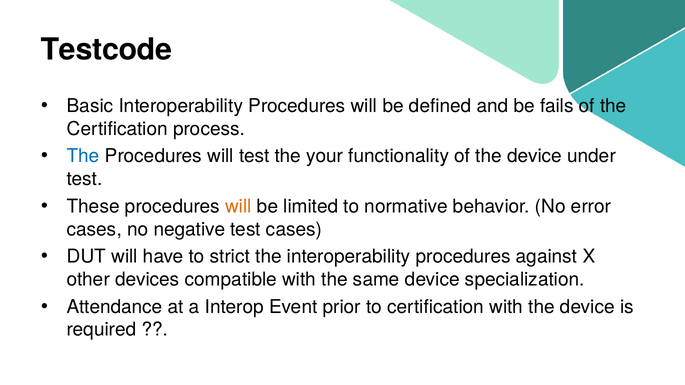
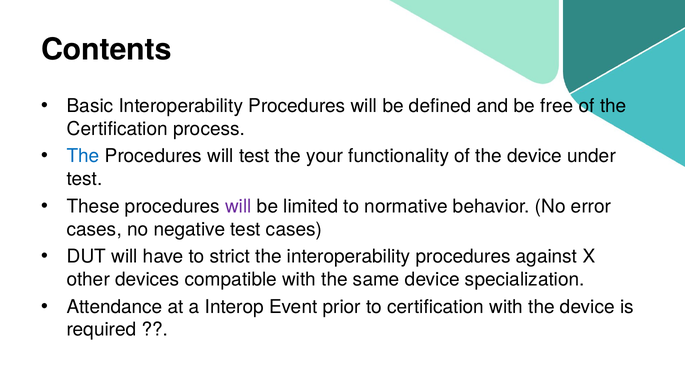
Testcode: Testcode -> Contents (106, 50)
fails: fails -> free (557, 106)
will colour: orange -> purple (238, 207)
